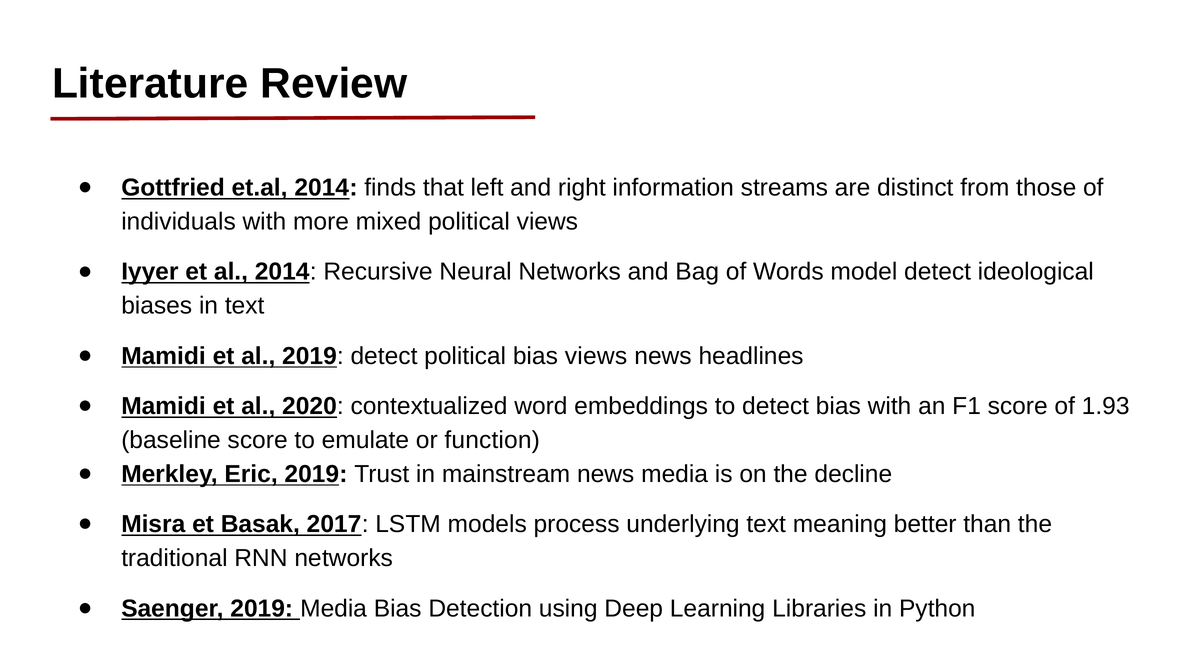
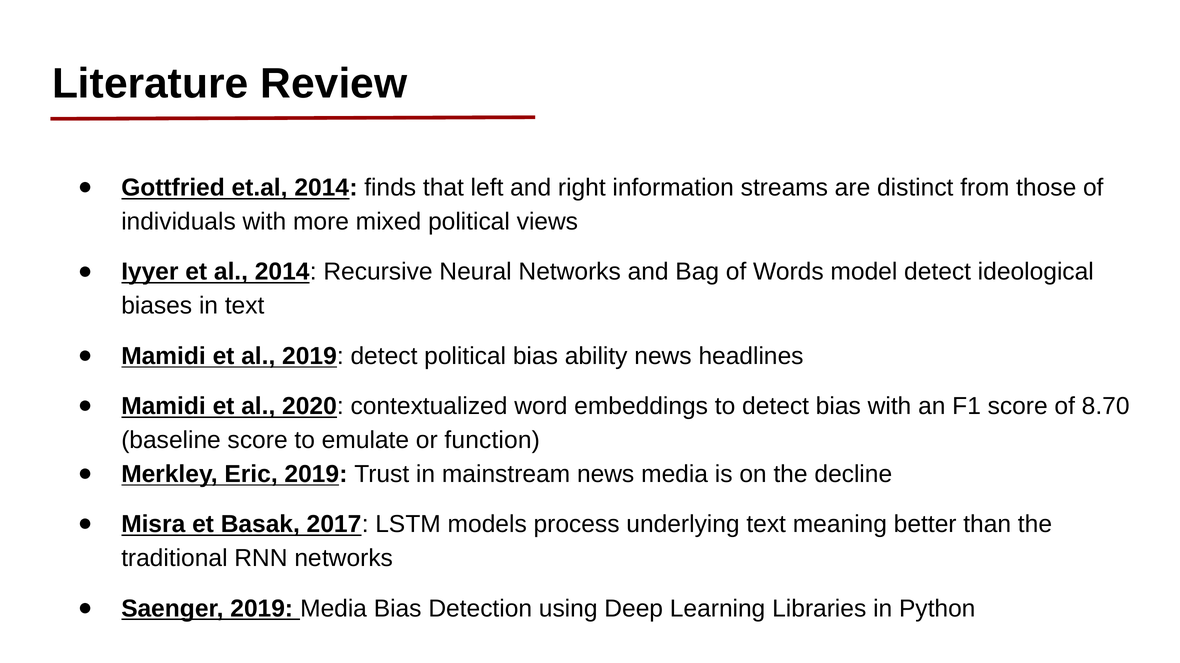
bias views: views -> ability (596, 356)
1.93: 1.93 -> 8.70 (1106, 407)
